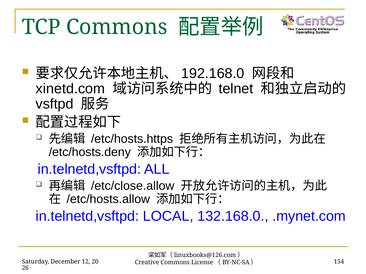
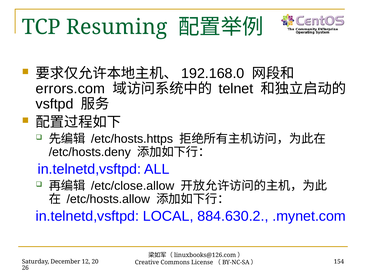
TCP Commons: Commons -> Resuming (117, 27)
xinetd.com: xinetd.com -> errors.com (70, 89)
132.168.0: 132.168.0 -> 884.630.2 (233, 216)
